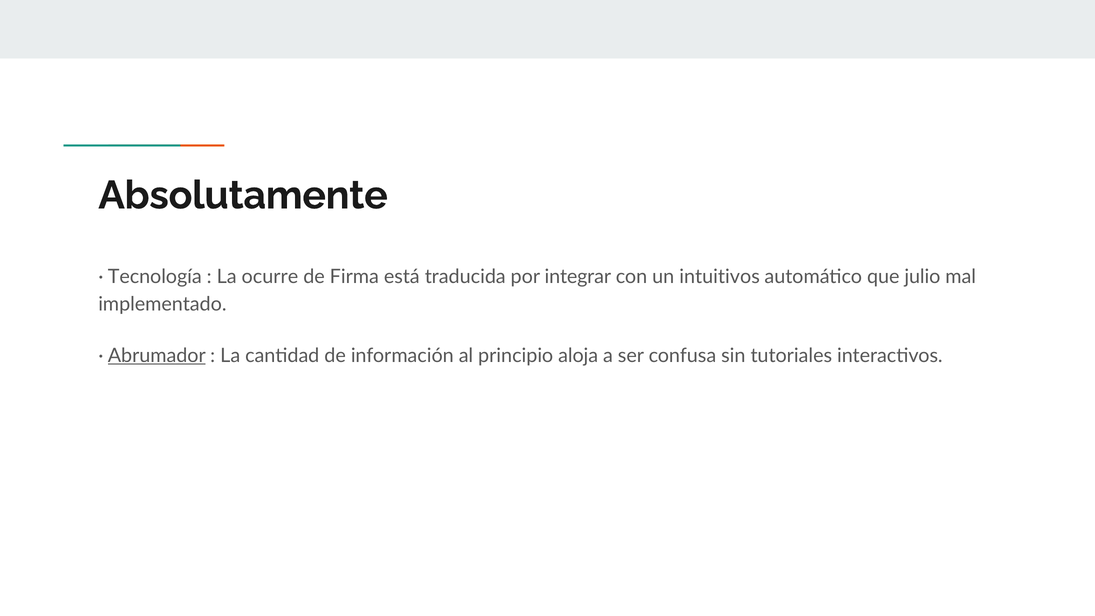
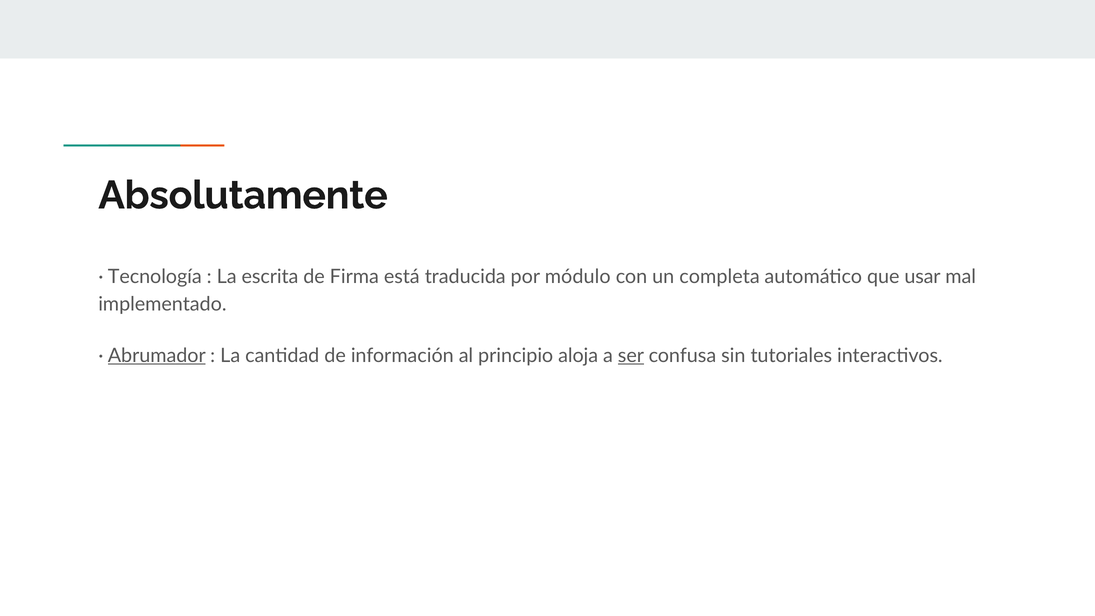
ocurre: ocurre -> escrita (270, 277)
integrar: integrar -> módulo (578, 277)
intuitivos: intuitivos -> completa (720, 277)
julio: julio -> usar (922, 277)
ser underline: none -> present (631, 356)
